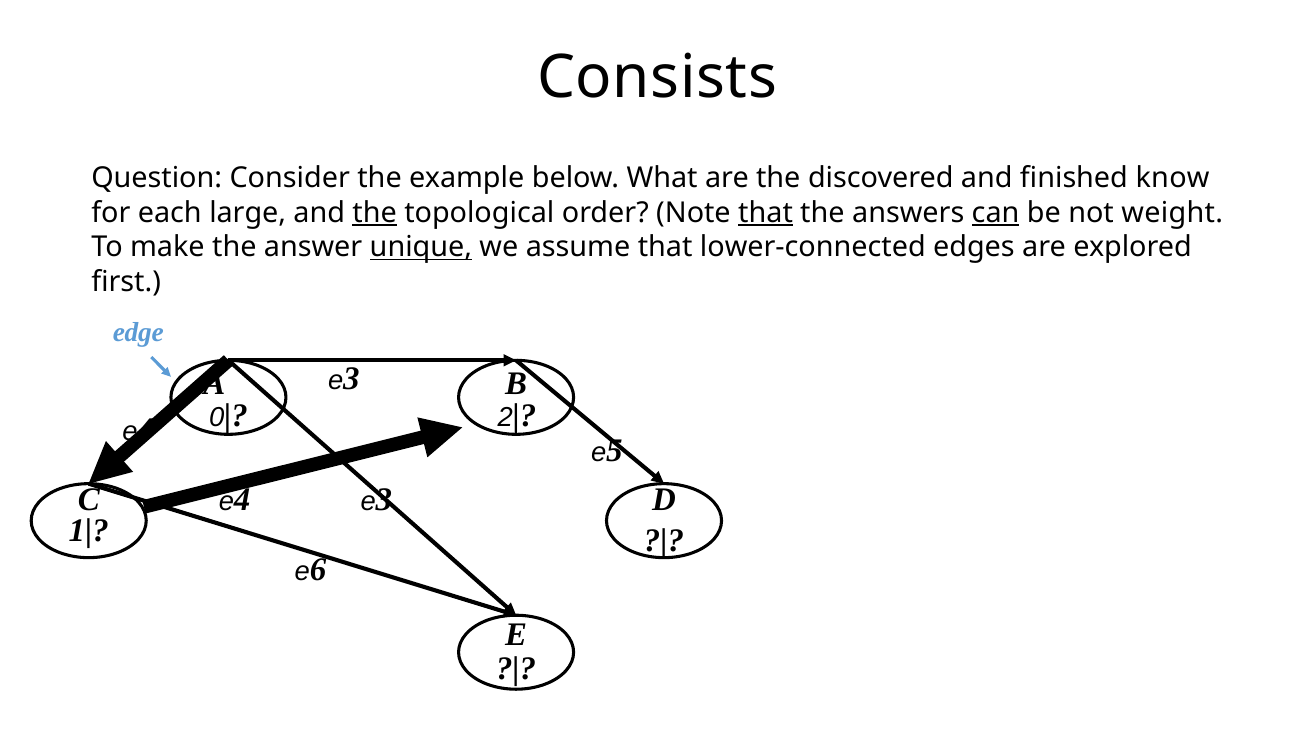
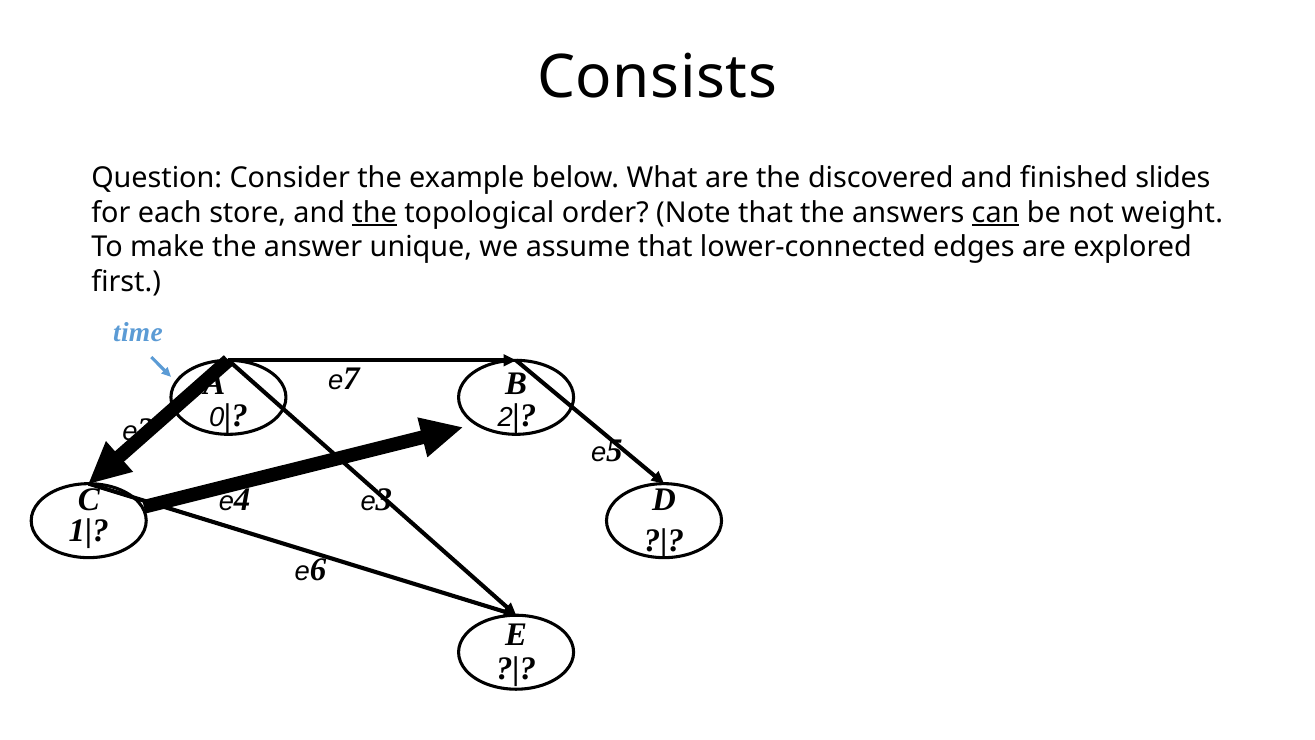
know: know -> slides (1173, 178)
large: large -> store (248, 213)
that underline: present -> none (766, 213)
unique underline: present -> none (421, 247)
edge: edge -> time (138, 332)
3: 3 -> 7 (351, 379)
4: 4 -> 3 (146, 430)
